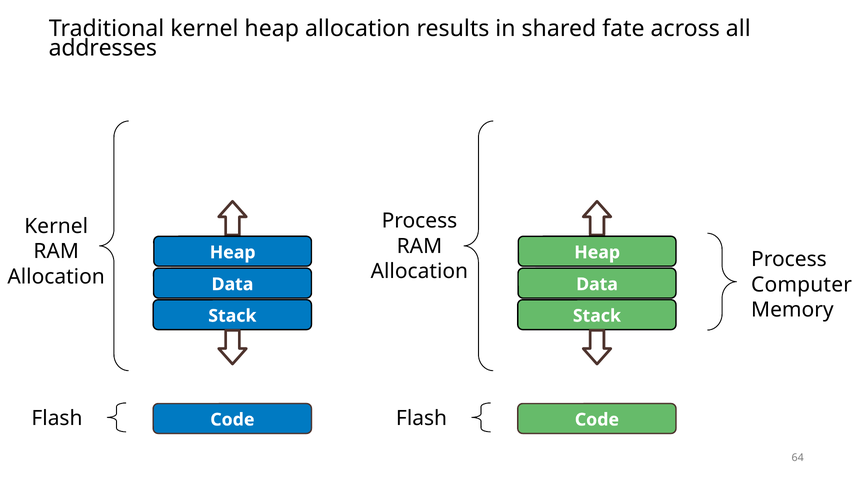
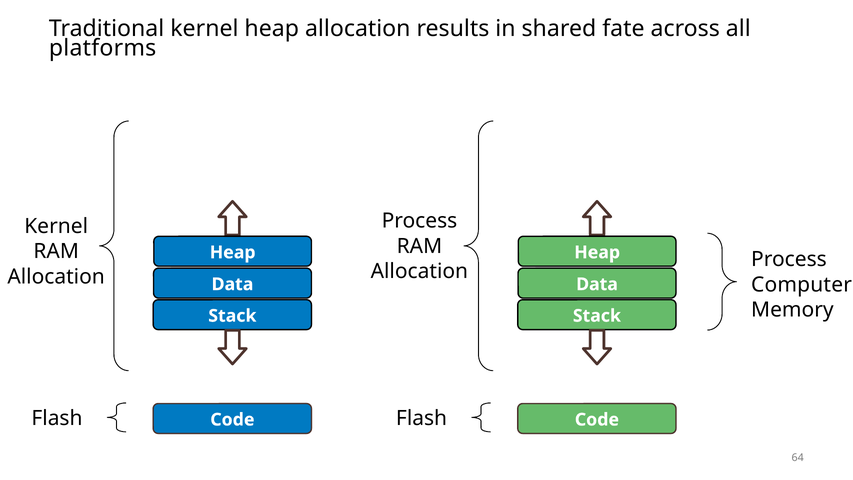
addresses: addresses -> platforms (103, 48)
